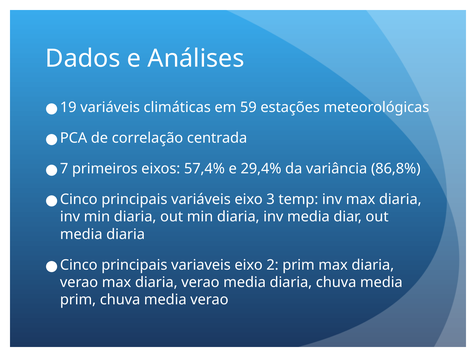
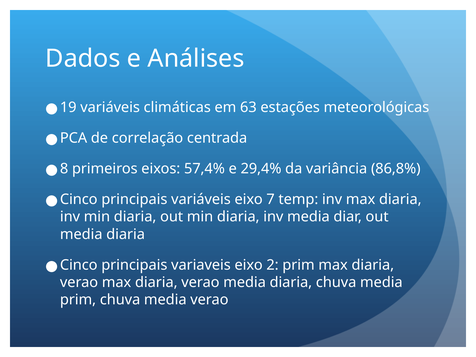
59: 59 -> 63 (248, 107)
7: 7 -> 8 (64, 169)
3: 3 -> 7 (271, 199)
